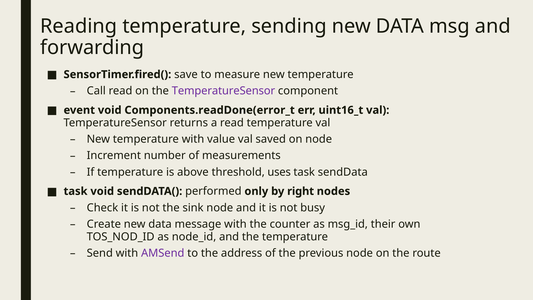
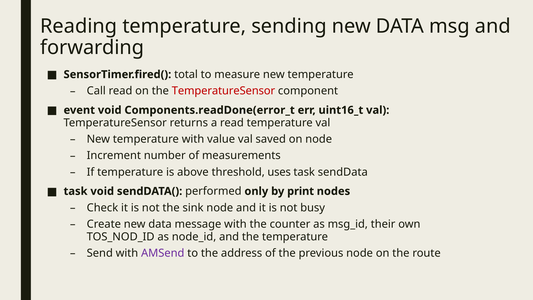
save: save -> total (186, 74)
TemperatureSensor colour: purple -> red (223, 91)
right: right -> print (301, 191)
